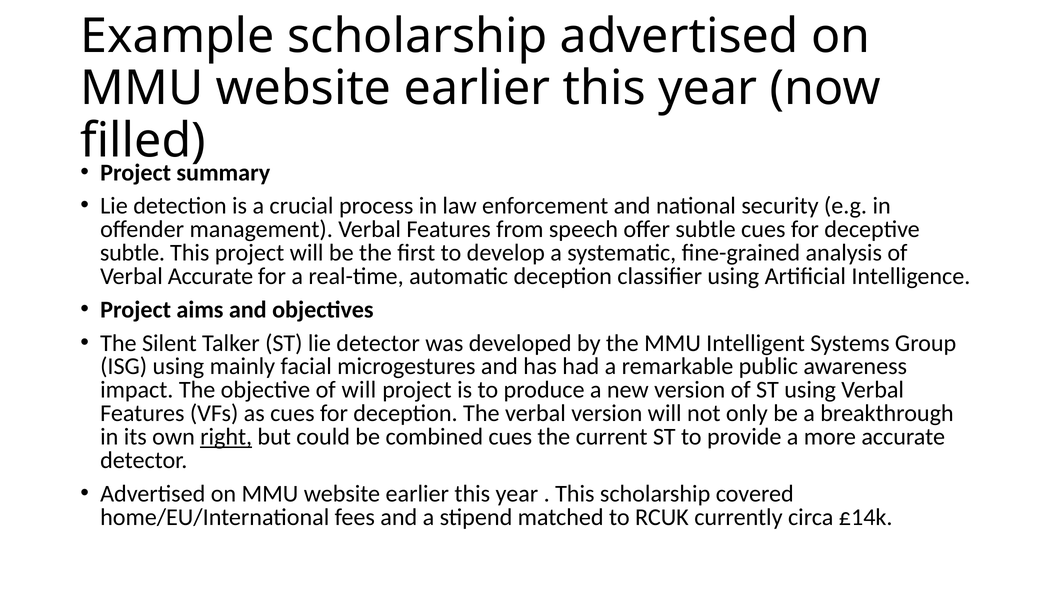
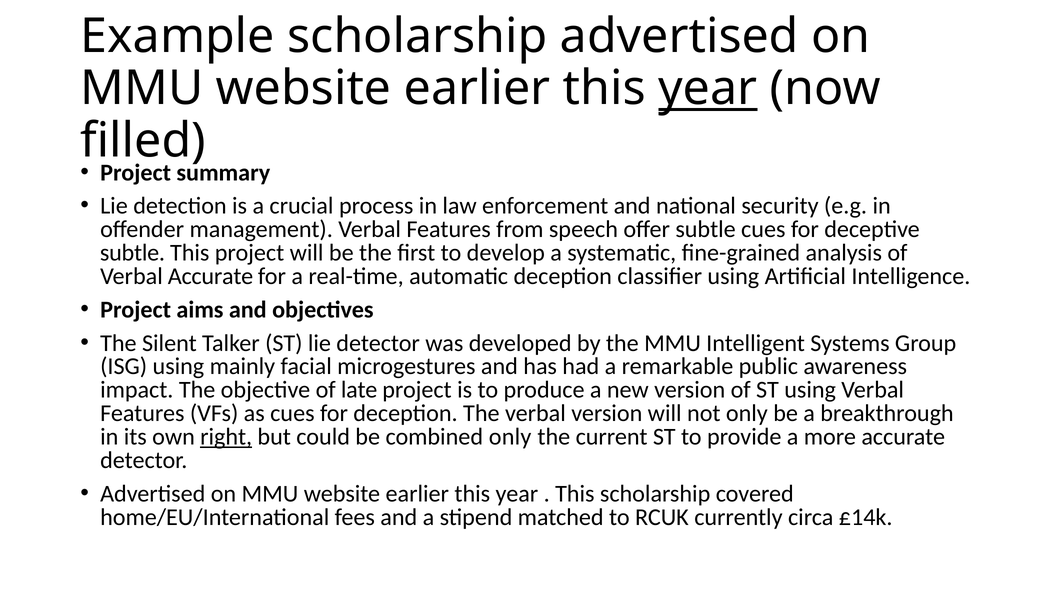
year underline: none -> present (708, 89)
of will: will -> late (359, 390)
combined cues: cues -> only (510, 437)
